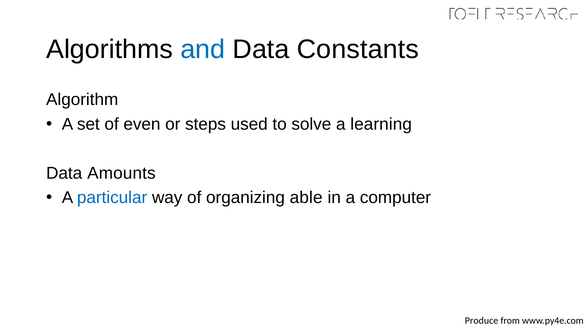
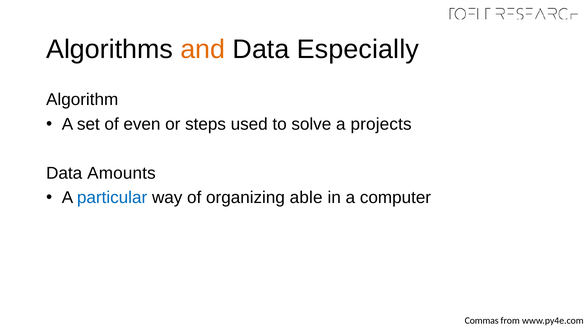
and colour: blue -> orange (203, 49)
Constants: Constants -> Especially (358, 49)
learning: learning -> projects (381, 124)
Produce: Produce -> Commas (482, 321)
